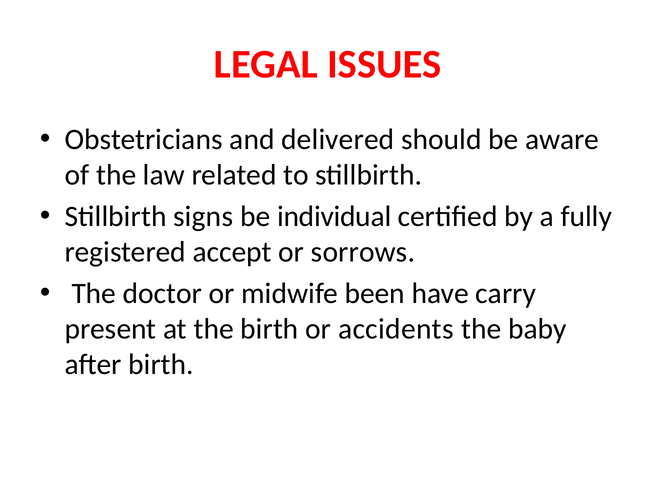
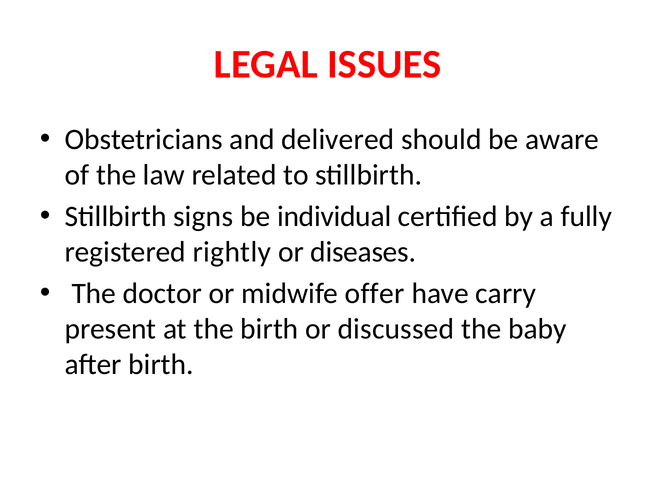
accept: accept -> rightly (232, 252)
sorrows: sorrows -> diseases (363, 252)
been: been -> offer (375, 293)
accidents: accidents -> discussed (396, 329)
